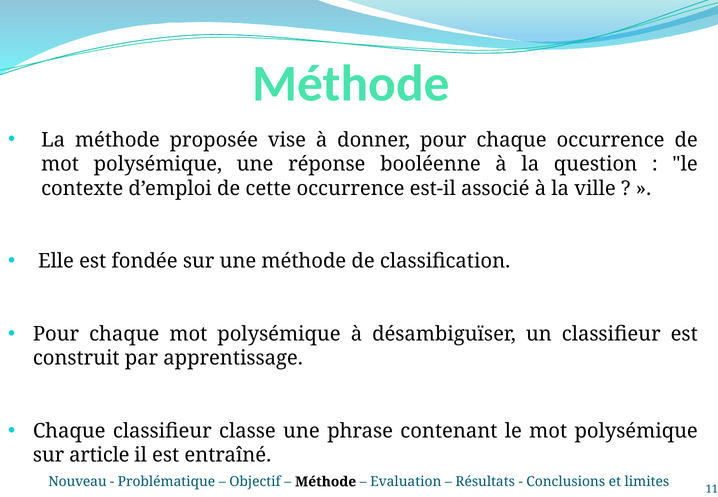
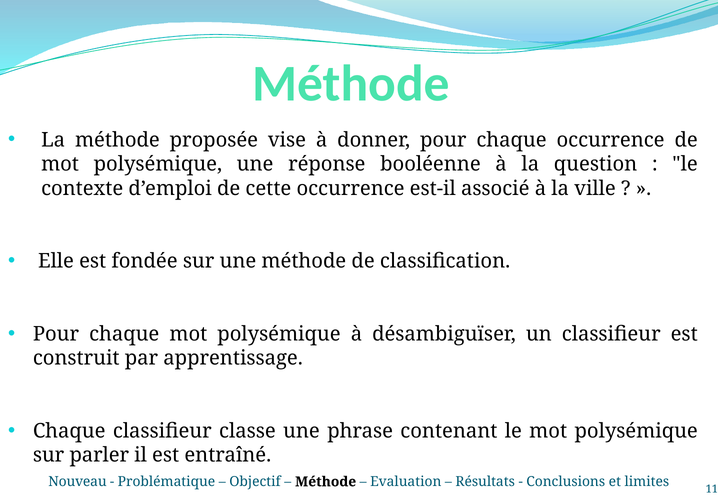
article: article -> parler (99, 455)
